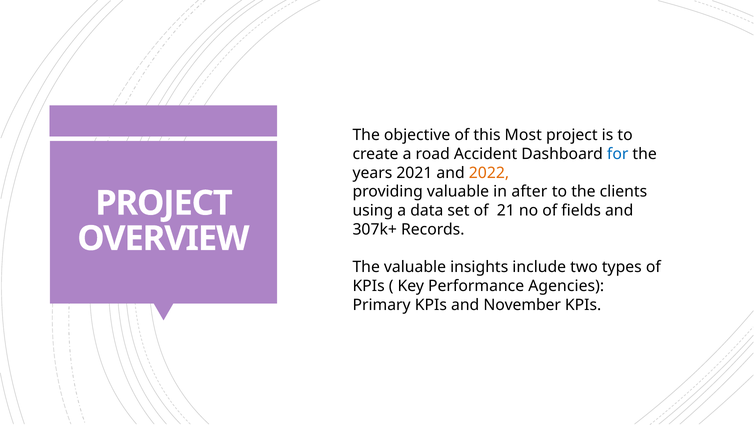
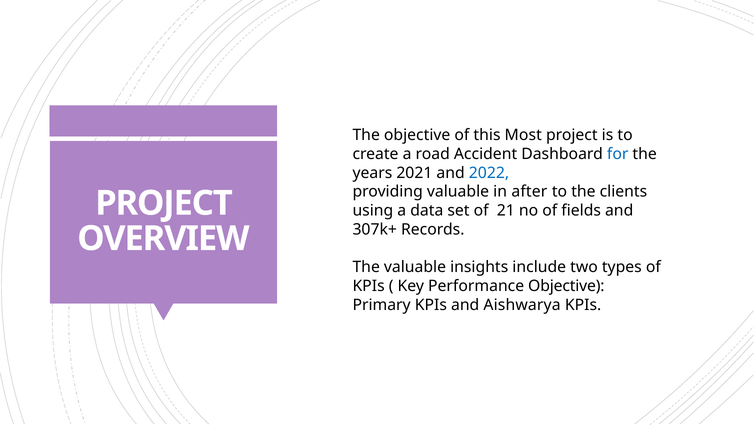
2022 colour: orange -> blue (489, 173)
Performance Agencies: Agencies -> Objective (566, 286)
November: November -> Aishwarya (522, 305)
